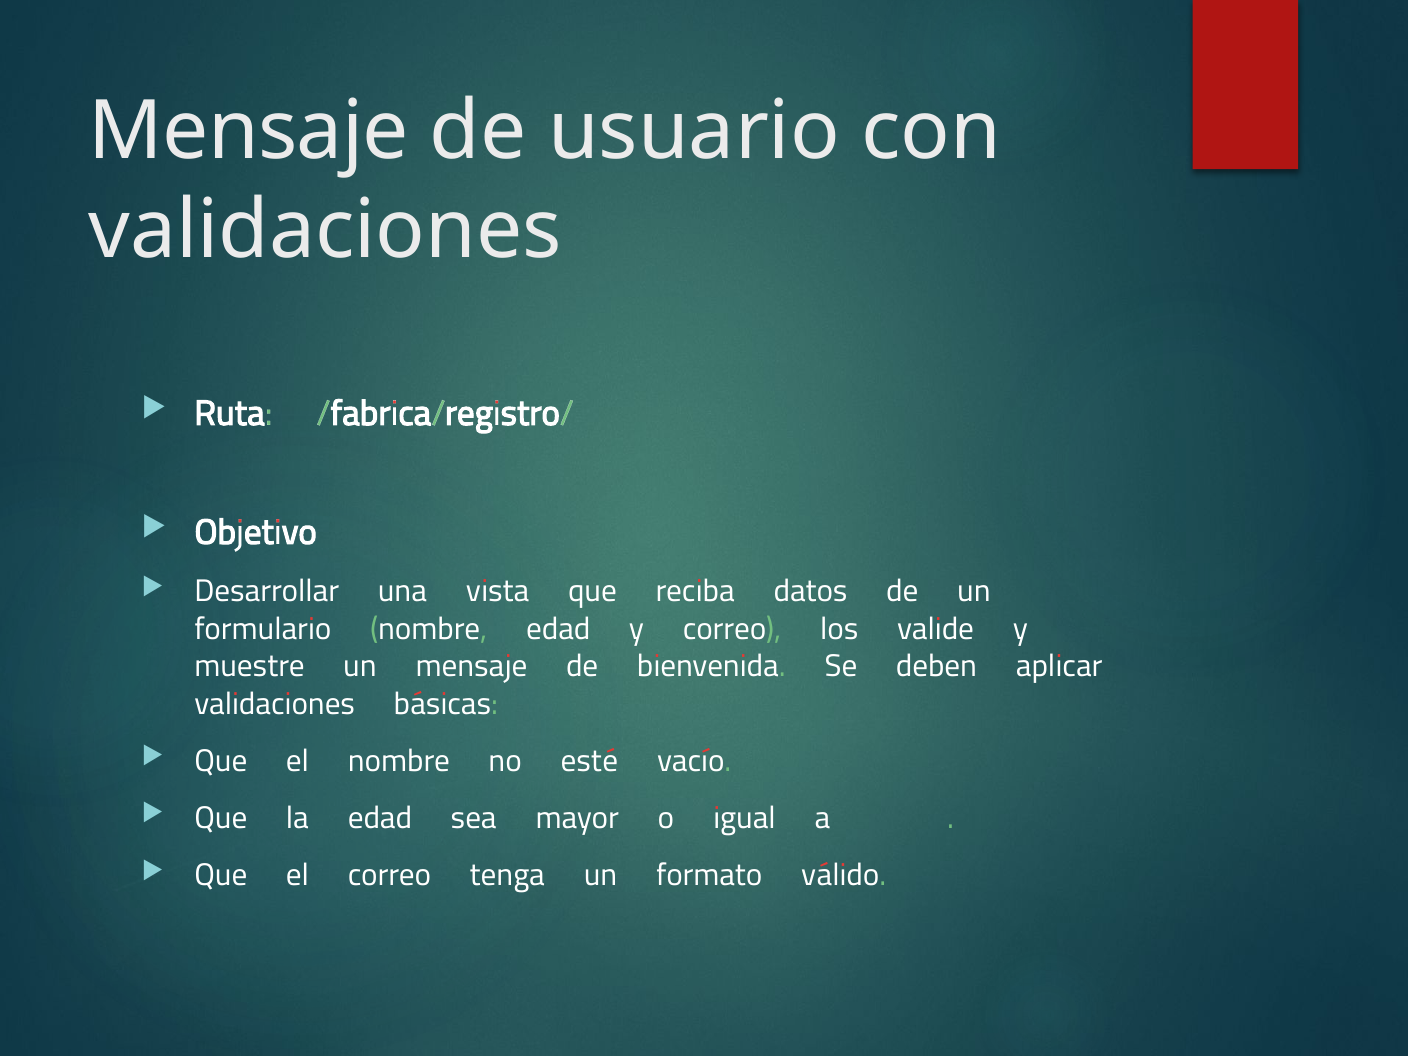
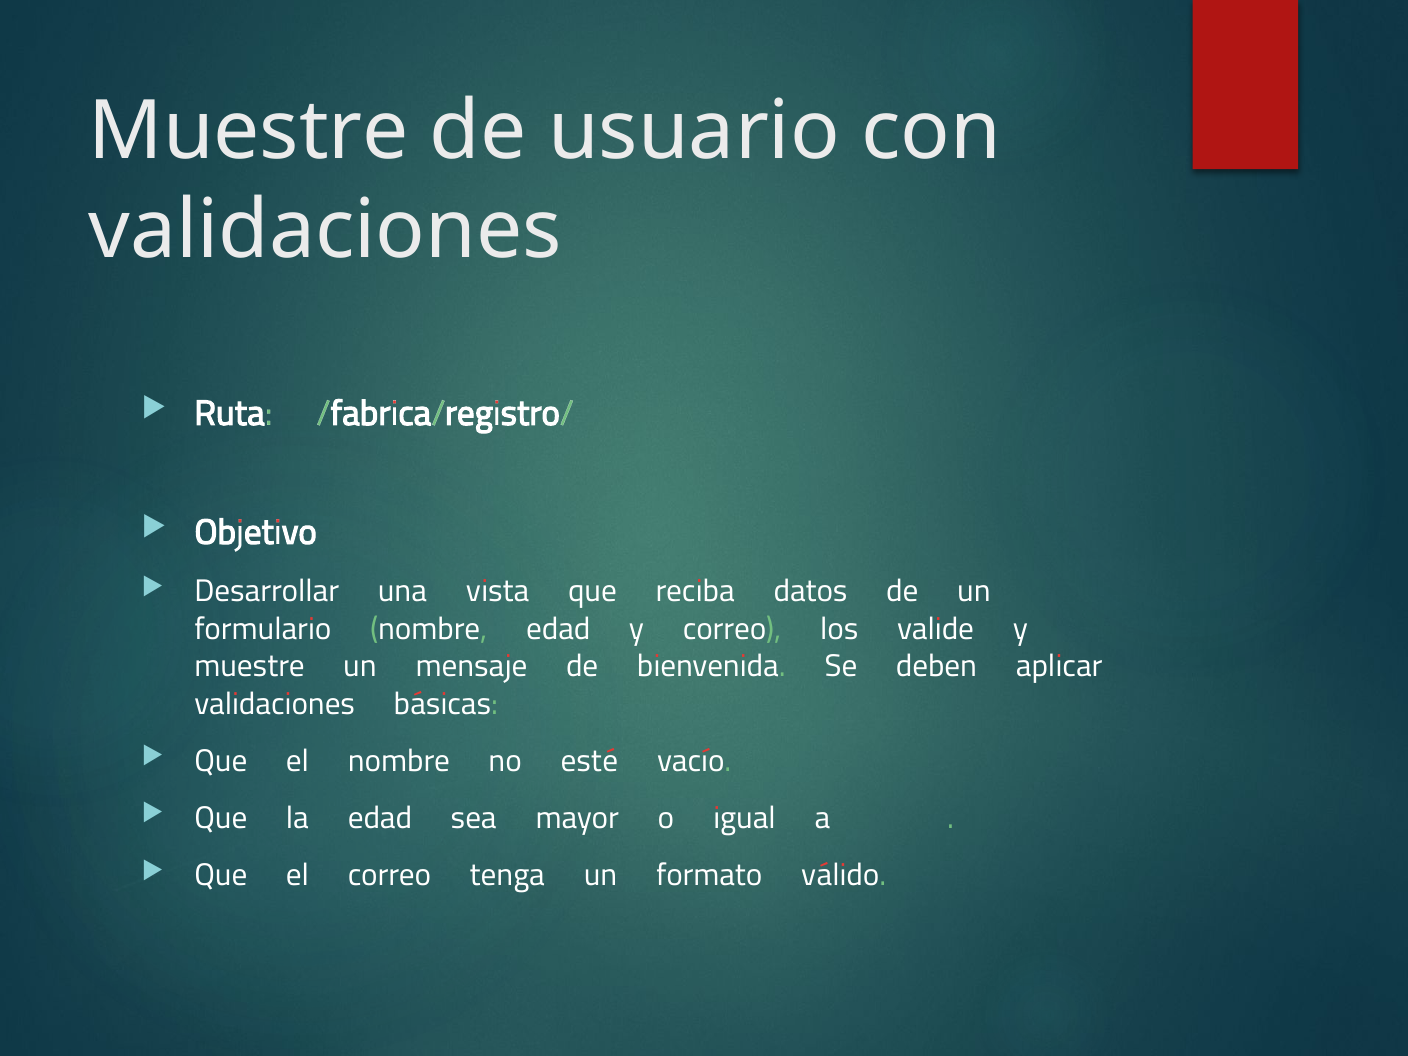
Mensaje: Mensaje -> Muestre (249, 132)
